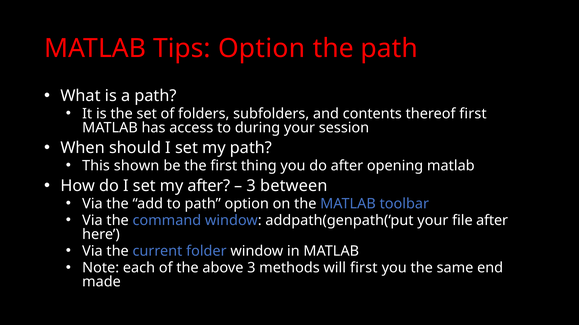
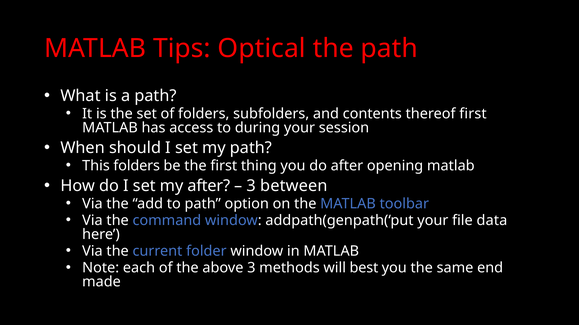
Tips Option: Option -> Optical (262, 49)
This shown: shown -> folders (137, 166)
file after: after -> data (492, 221)
will first: first -> best (364, 268)
